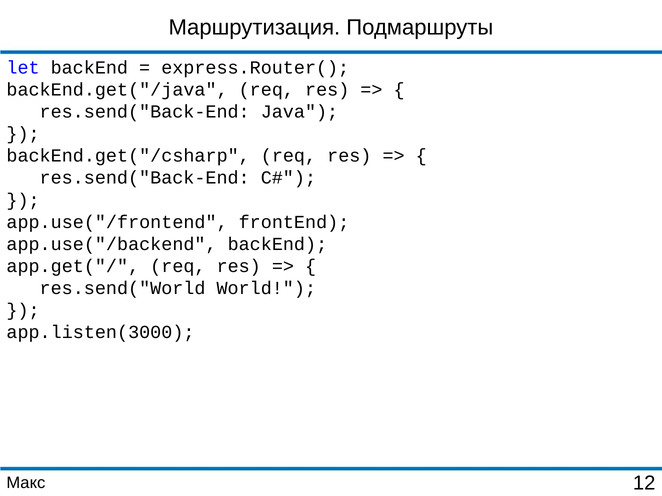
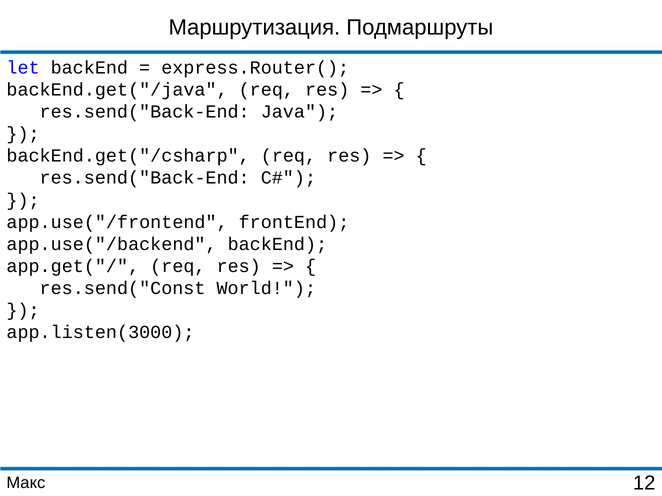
res.send("World: res.send("World -> res.send("Const (123, 288)
